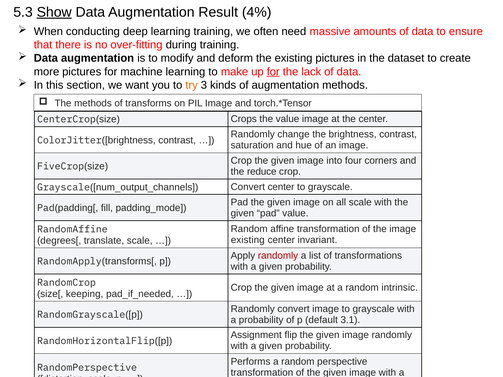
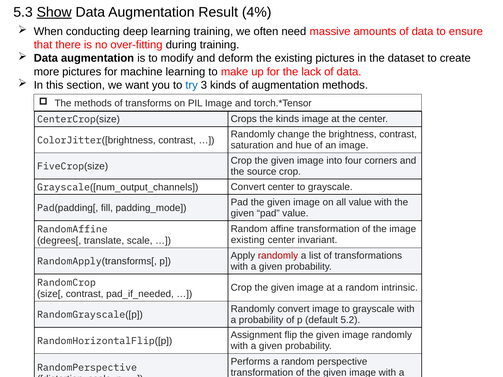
for underline: present -> none (273, 72)
try colour: orange -> blue (192, 85)
the value: value -> kinds (287, 119)
reduce: reduce -> source (262, 172)
all scale: scale -> value (360, 202)
keeping: keeping -> contrast (85, 294)
3.1: 3.1 -> 5.2 (350, 320)
